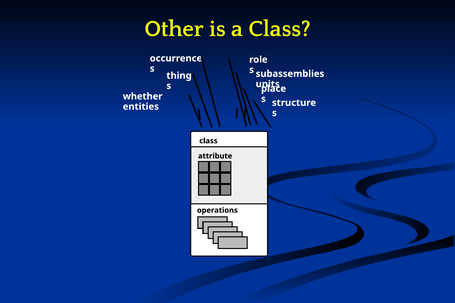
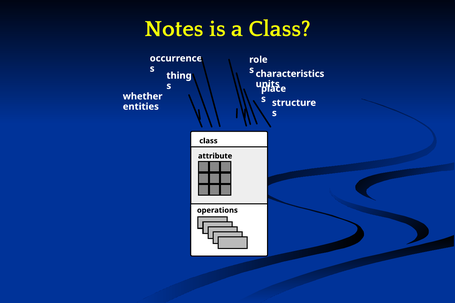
Other: Other -> Notes (174, 29)
subassemblies: subassemblies -> characteristics (290, 74)
